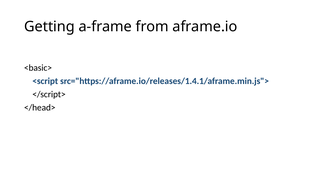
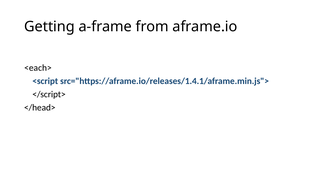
<basic>: <basic> -> <each> (38, 68)
